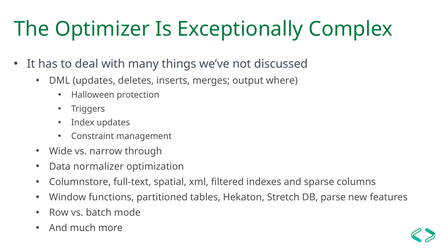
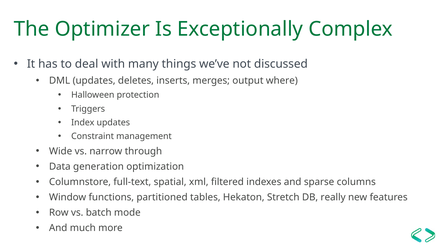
normalizer: normalizer -> generation (98, 166)
parse: parse -> really (333, 197)
